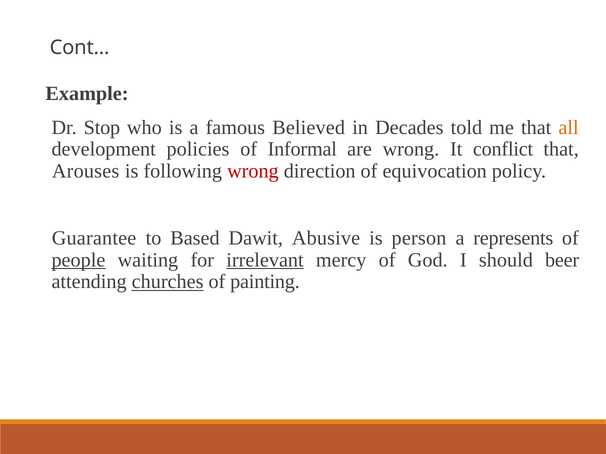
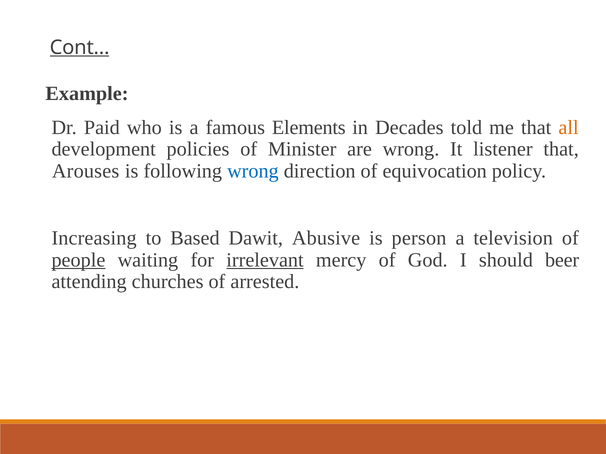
Cont… underline: none -> present (80, 48)
Stop: Stop -> Paid (102, 127)
Believed: Believed -> Elements (309, 127)
Informal: Informal -> Minister (302, 149)
conflict: conflict -> listener (503, 149)
wrong colour: red -> blue (253, 171)
Guarantee: Guarantee -> Increasing (94, 238)
represents: represents -> television (513, 238)
churches underline: present -> none (168, 282)
painting: painting -> arrested (265, 282)
